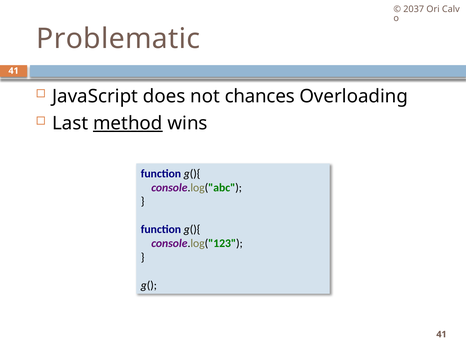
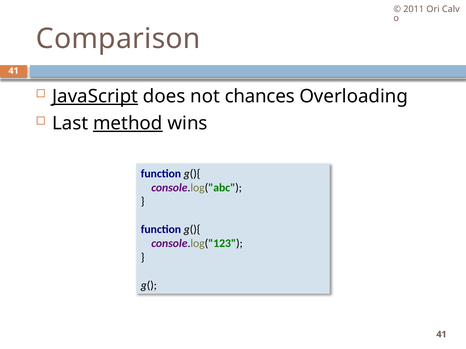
2037: 2037 -> 2011 (414, 9)
Problematic: Problematic -> Comparison (118, 39)
JavaScript underline: none -> present (95, 96)
